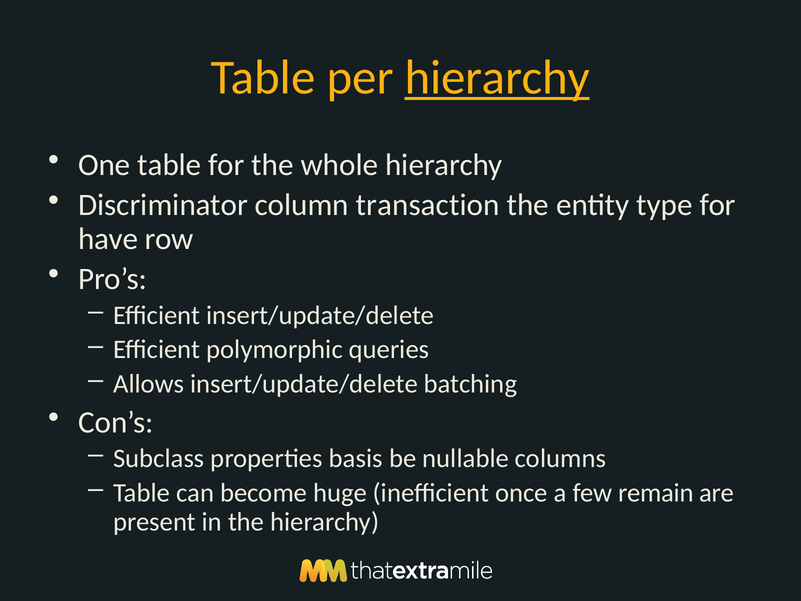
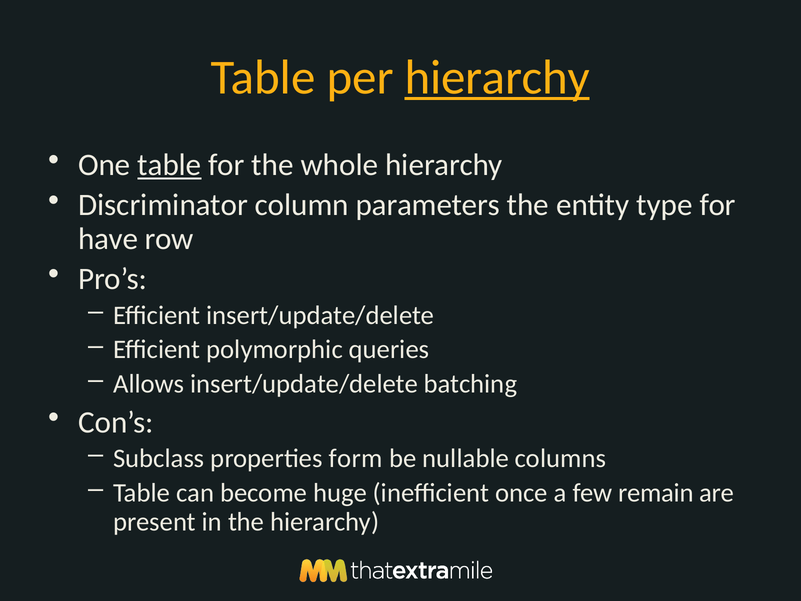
table underline: none -> present (169, 165)
transaction: transaction -> parameters (428, 205)
basis: basis -> form (356, 458)
